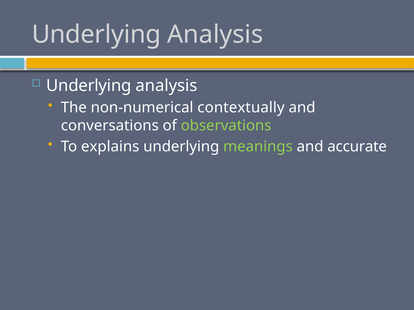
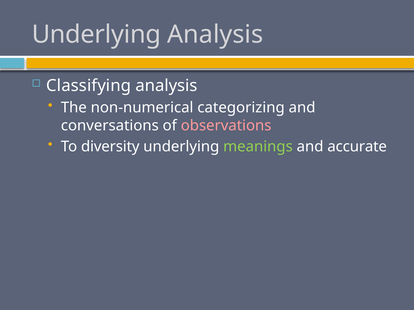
Underlying: Underlying -> Classifying (89, 86)
contextually: contextually -> categorizing (241, 108)
observations colour: light green -> pink (226, 126)
explains: explains -> diversity (110, 147)
